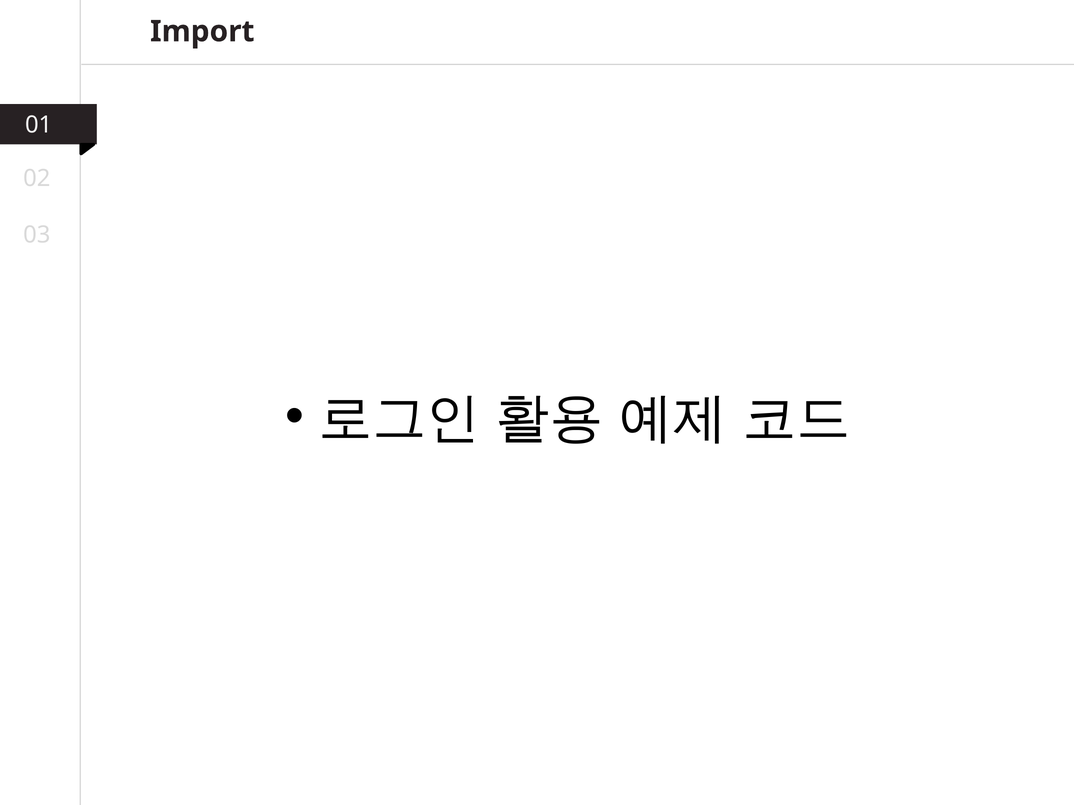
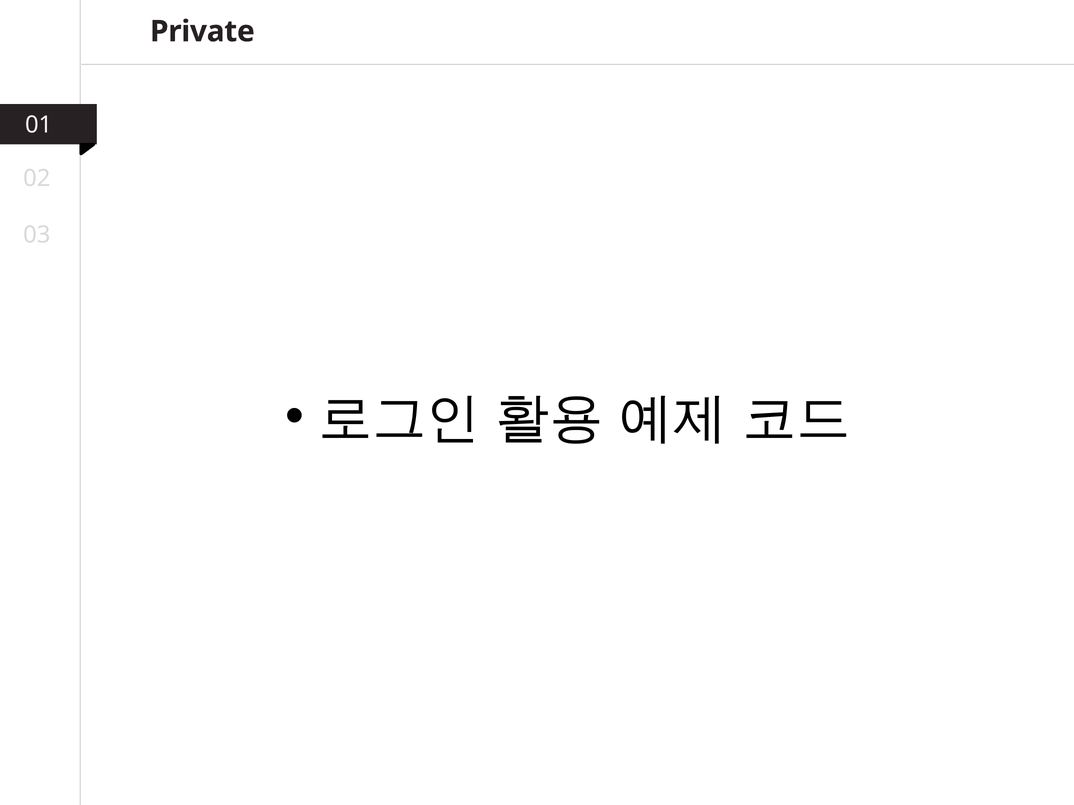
Import: Import -> Private (202, 31)
